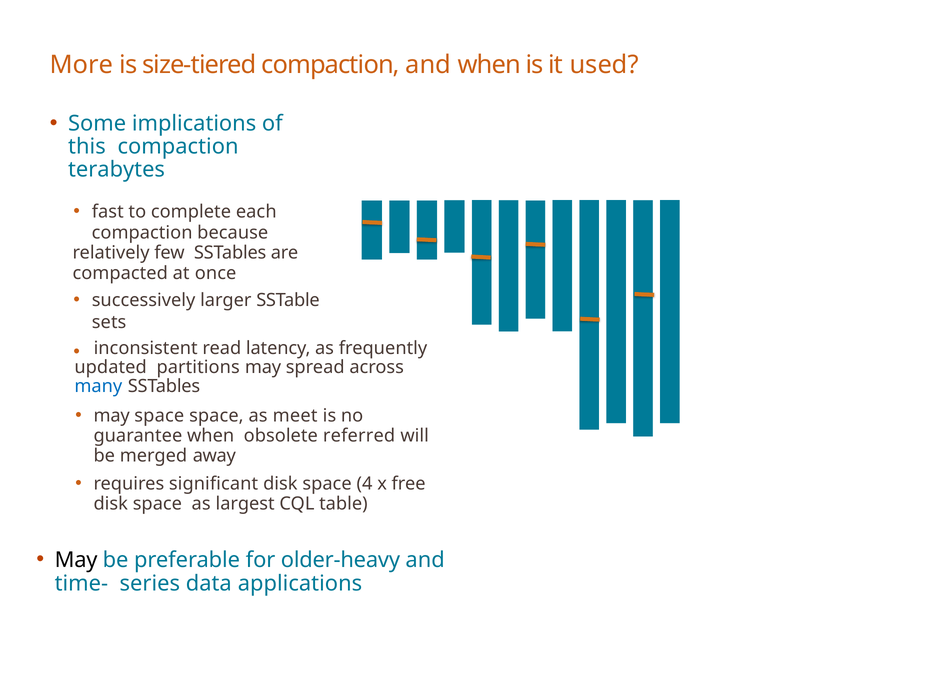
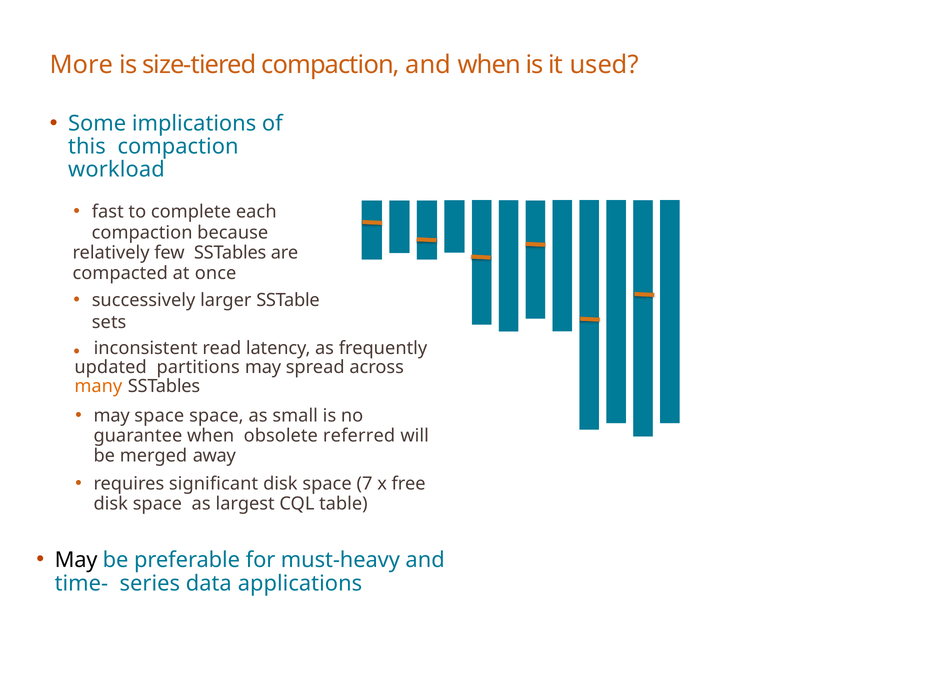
terabytes: terabytes -> workload (116, 169)
many colour: blue -> orange (98, 386)
meet: meet -> small (295, 415)
4: 4 -> 7 (365, 484)
older-heavy: older-heavy -> must-heavy (340, 560)
